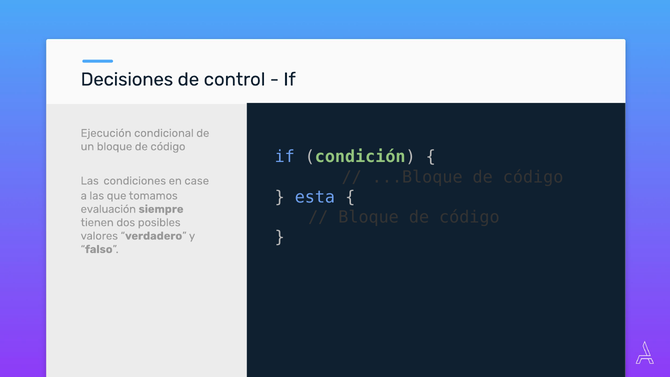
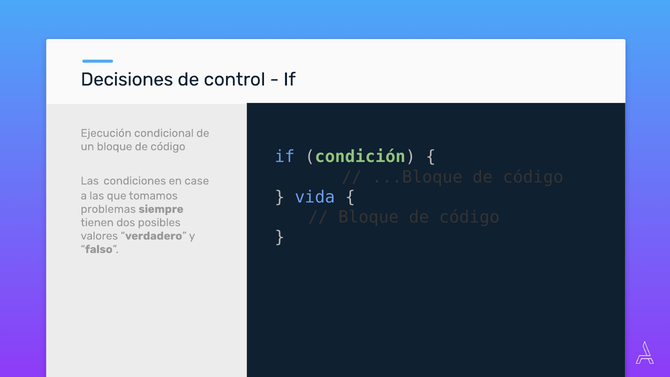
esta: esta -> vida (315, 197)
evaluación: evaluación -> problemas (108, 209)
